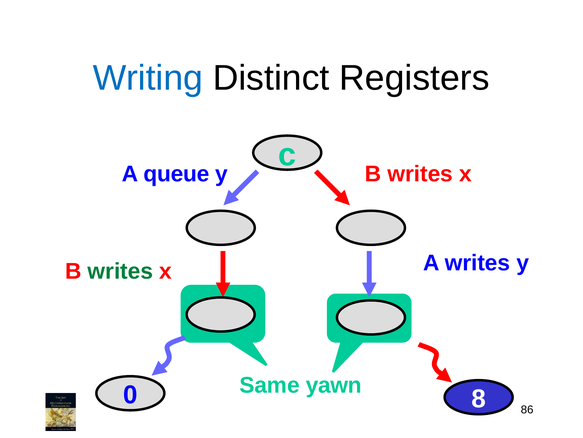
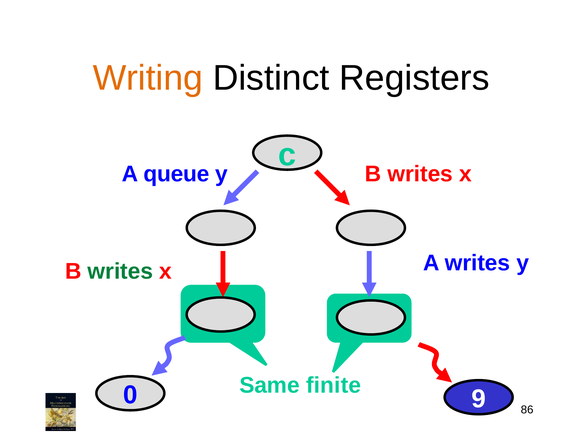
Writing colour: blue -> orange (148, 78)
yawn: yawn -> finite (334, 385)
8: 8 -> 9 (479, 398)
